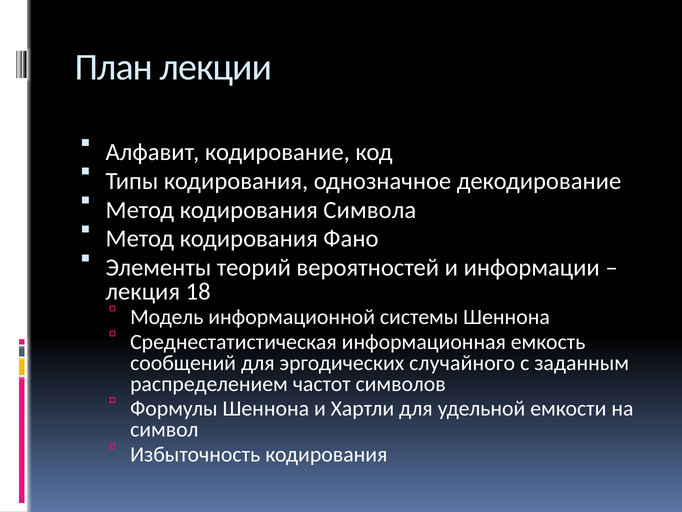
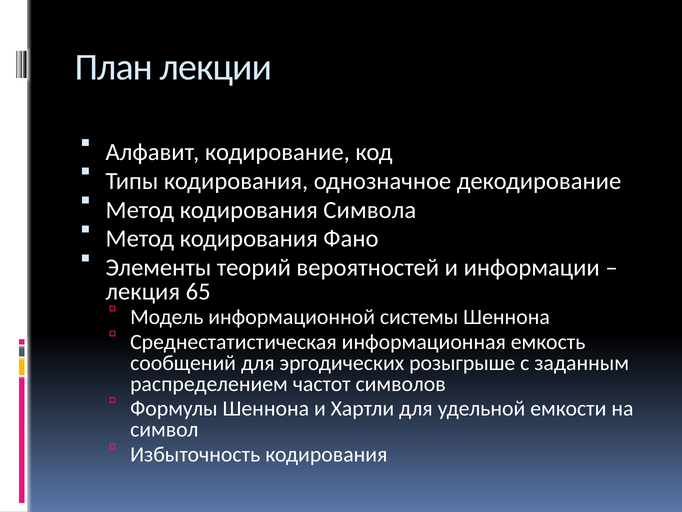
18: 18 -> 65 (198, 291)
случайного: случайного -> розыгрыше (462, 363)
